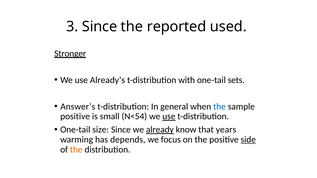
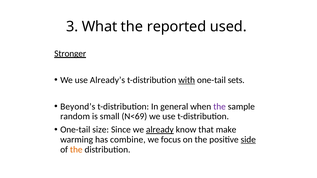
3 Since: Since -> What (100, 27)
with underline: none -> present (187, 80)
Answer’s: Answer’s -> Beyond’s (78, 107)
the colour: blue -> purple (220, 107)
positive: positive -> random (75, 117)
N<54: N<54 -> N<69 (134, 117)
use underline: present -> none (169, 117)
years: years -> make (226, 130)
depends: depends -> combine (128, 140)
